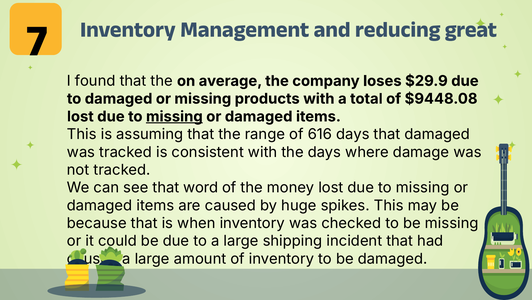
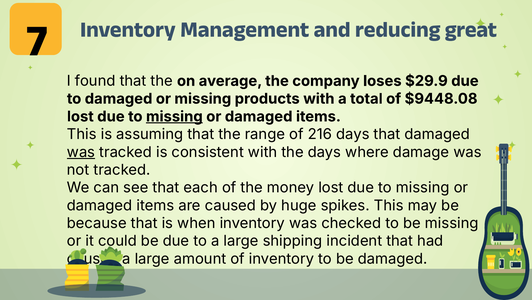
616: 616 -> 216 (320, 134)
was underline: none -> present (81, 152)
word: word -> each (201, 187)
